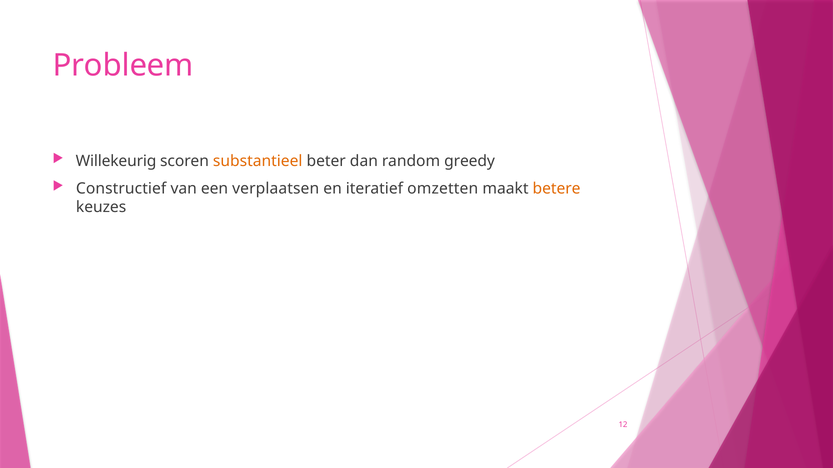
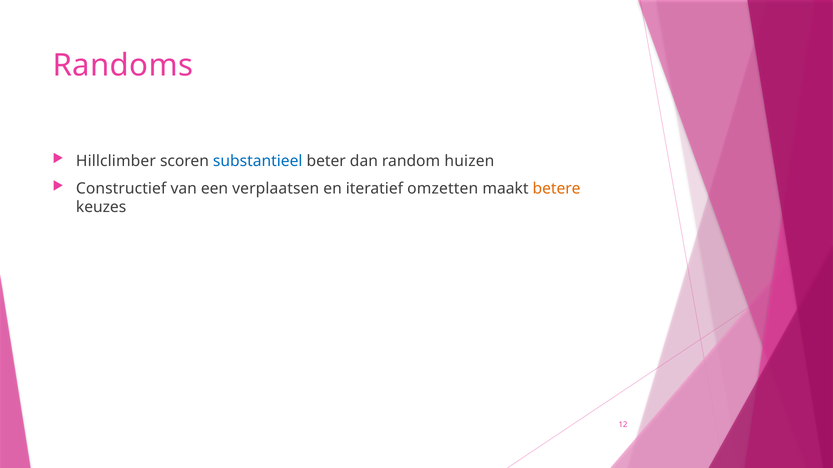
Probleem: Probleem -> Randoms (123, 66)
Willekeurig: Willekeurig -> Hillclimber (116, 161)
substantieel colour: orange -> blue (258, 161)
greedy: greedy -> huizen (469, 161)
